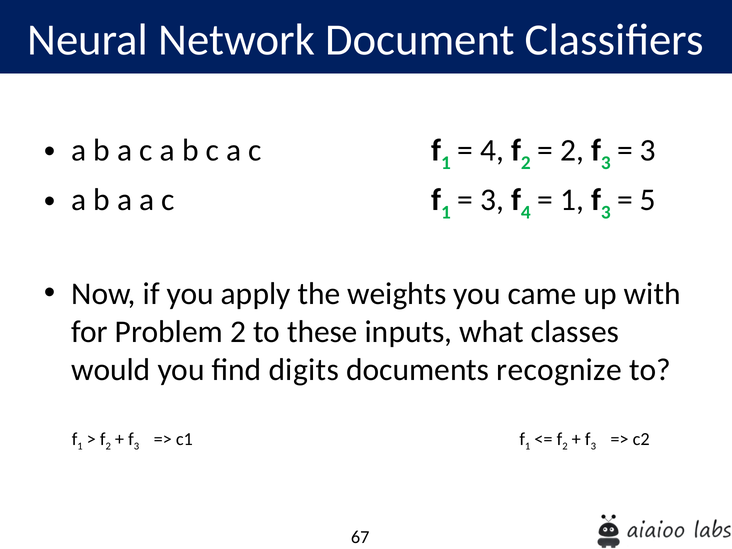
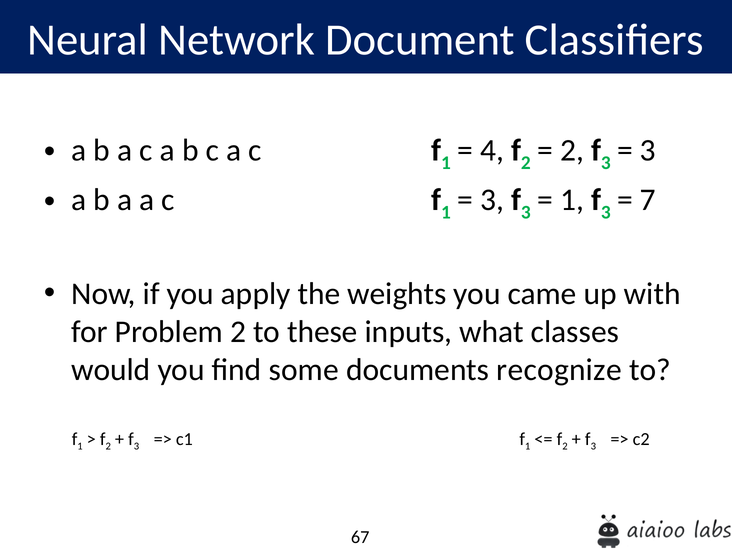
4: 4 -> 3 (526, 212)
5: 5 -> 7 (648, 200)
digits: digits -> some (304, 370)
